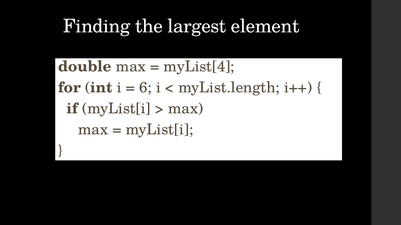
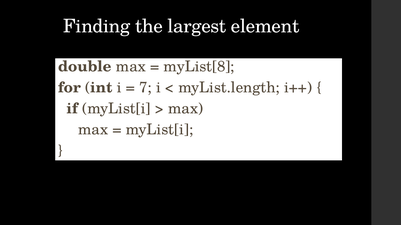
myList[4: myList[4 -> myList[8 (199, 67)
6: 6 -> 7 (145, 88)
